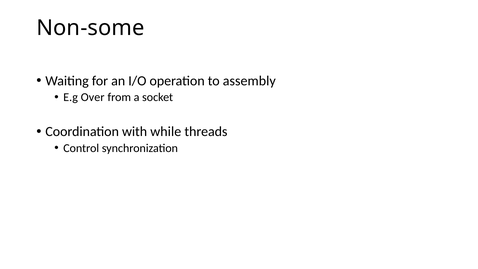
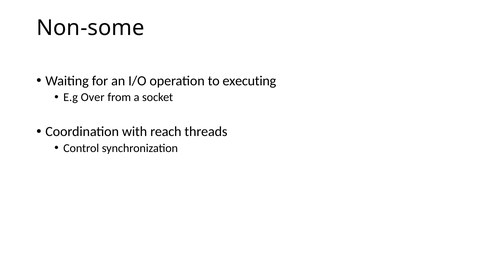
assembly: assembly -> executing (249, 81)
while: while -> reach (166, 132)
